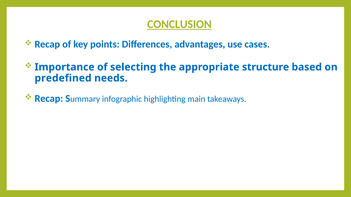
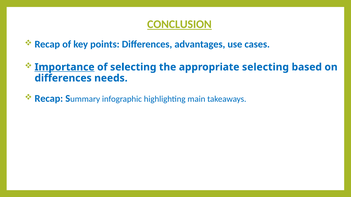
Importance underline: none -> present (65, 67)
appropriate structure: structure -> selecting (265, 67)
predefined: predefined -> differences (63, 78)
